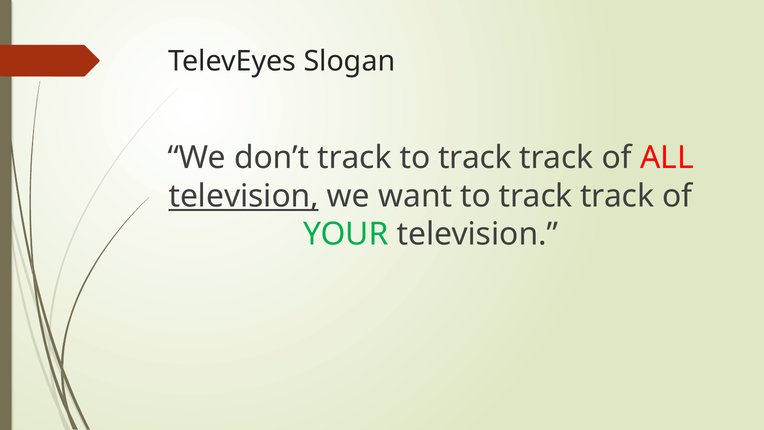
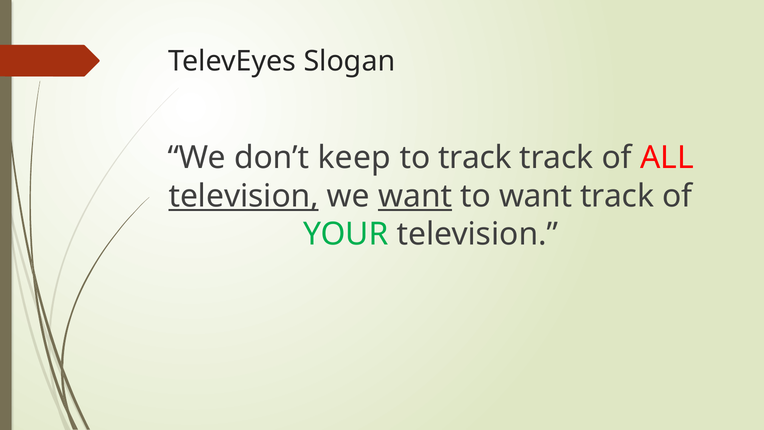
don’t track: track -> keep (354, 158)
want underline: none -> present (415, 196)
track: track -> want (536, 196)
